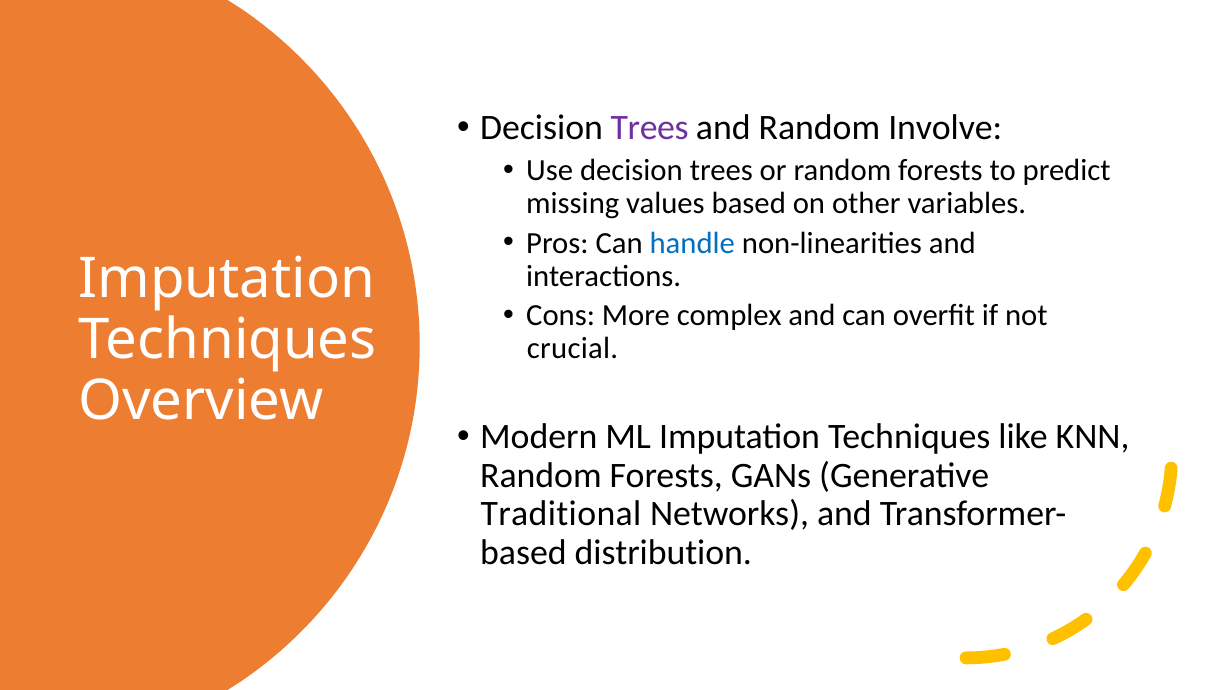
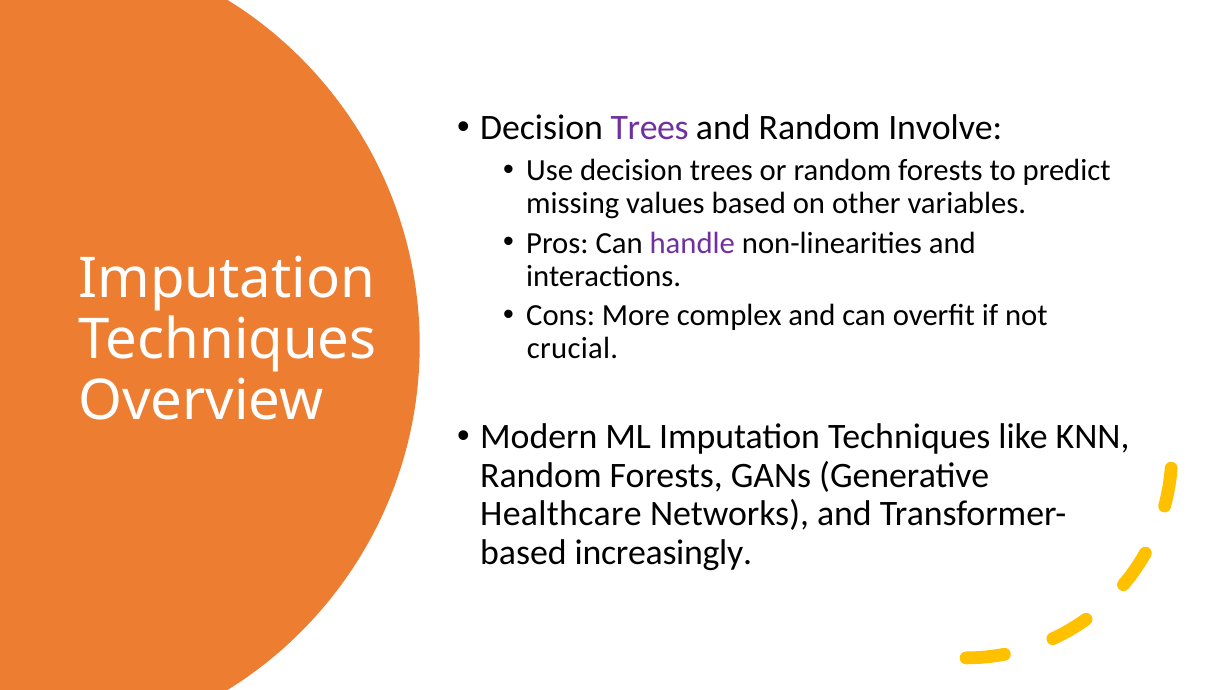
handle colour: blue -> purple (692, 243)
Traditional: Traditional -> Healthcare (561, 514)
distribution: distribution -> increasingly (663, 553)
